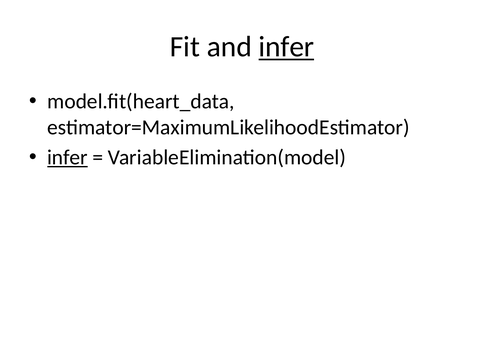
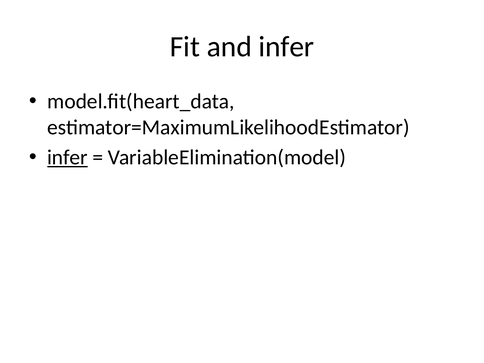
infer underline: present -> none (286, 47)
